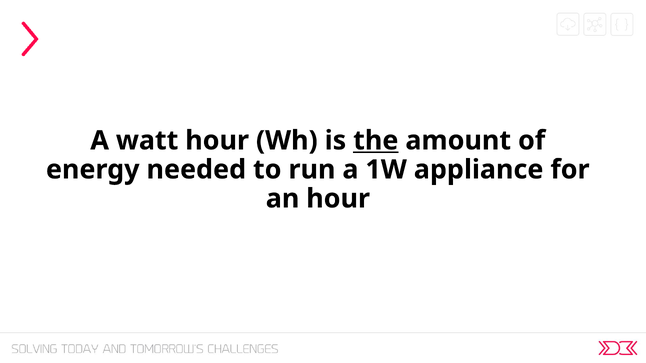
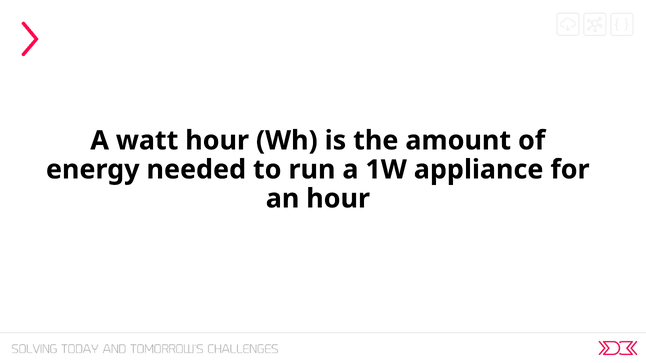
the underline: present -> none (376, 141)
